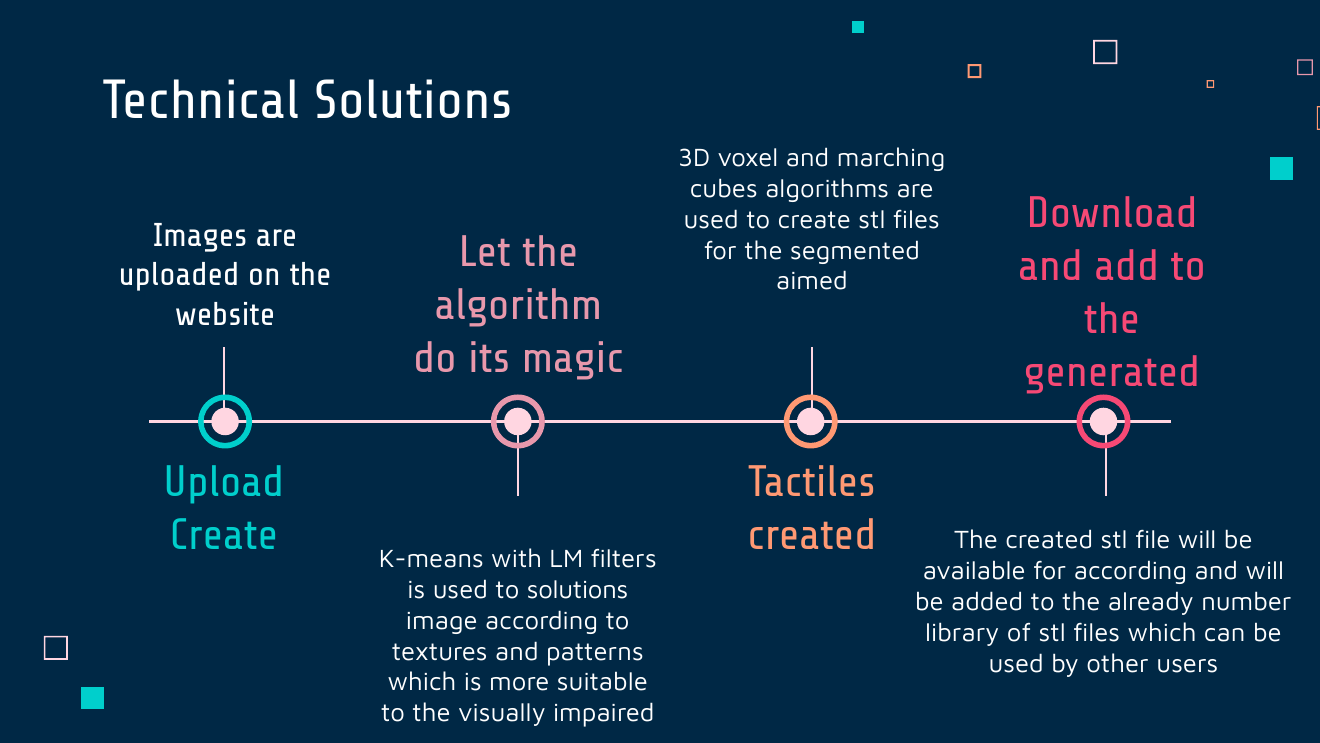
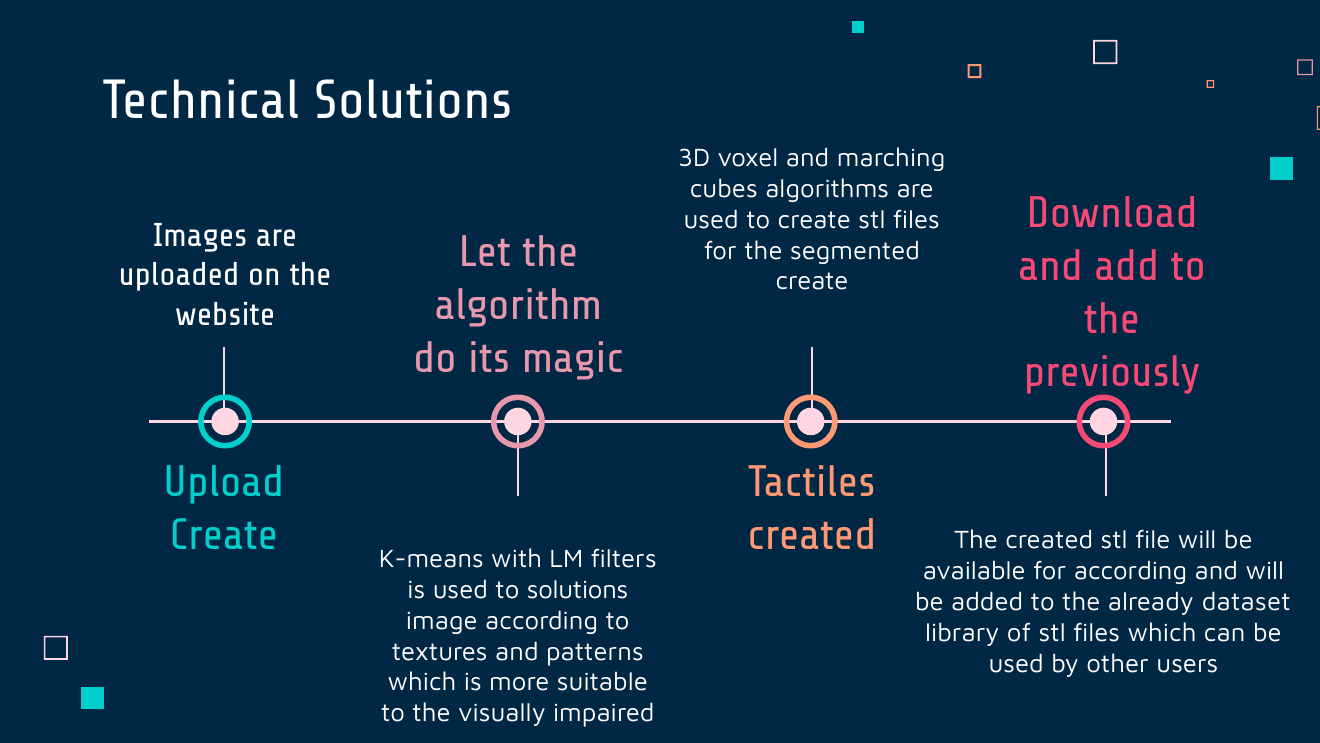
aimed: aimed -> create (812, 281)
generated: generated -> previously (1112, 371)
number: number -> dataset (1246, 601)
